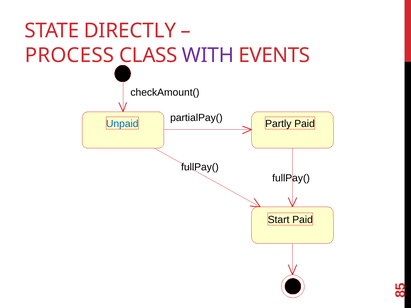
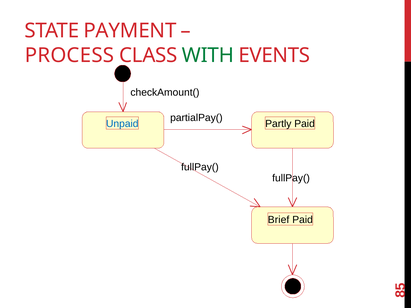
DIRECTLY: DIRECTLY -> PAYMENT (130, 31)
WITH colour: purple -> green (208, 56)
Start: Start -> Brief (279, 220)
